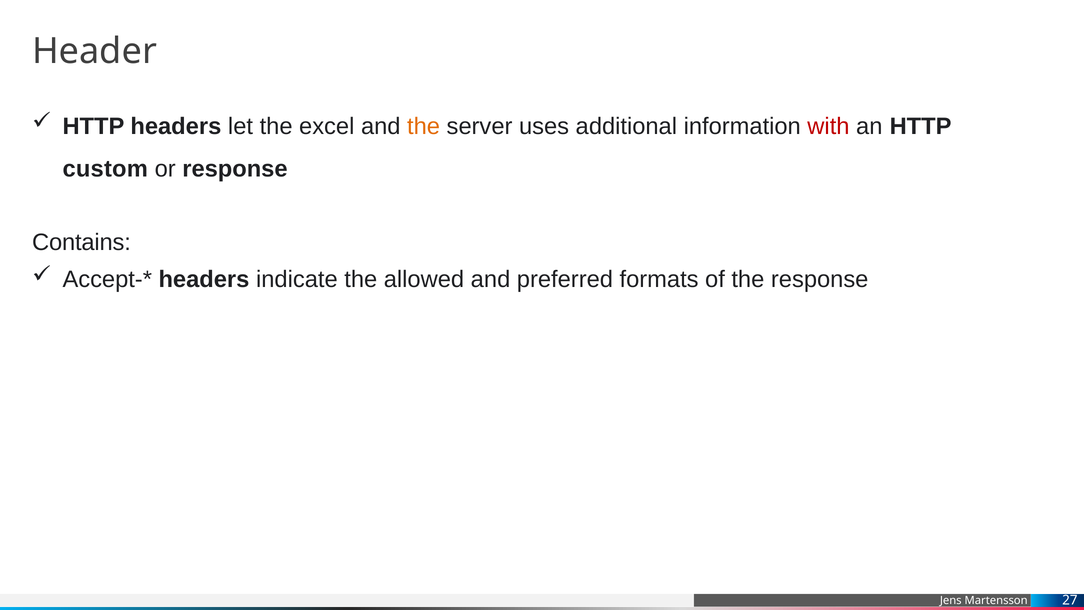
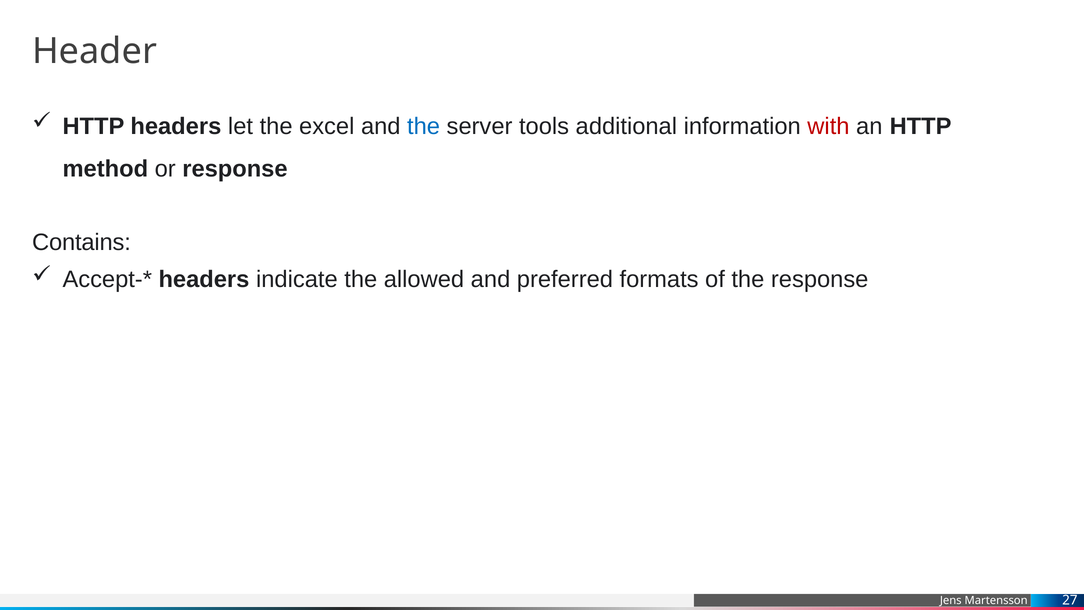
the colour: orange -> blue (424, 126)
uses: uses -> tools (544, 126)
custom: custom -> method (105, 169)
